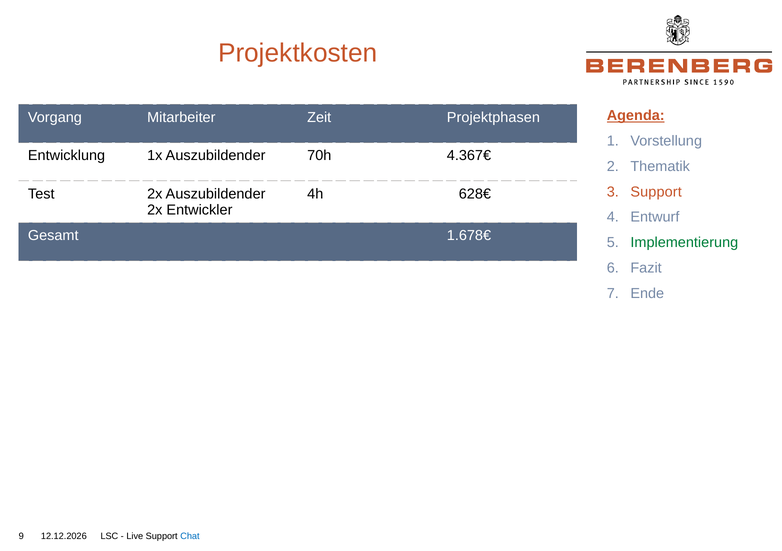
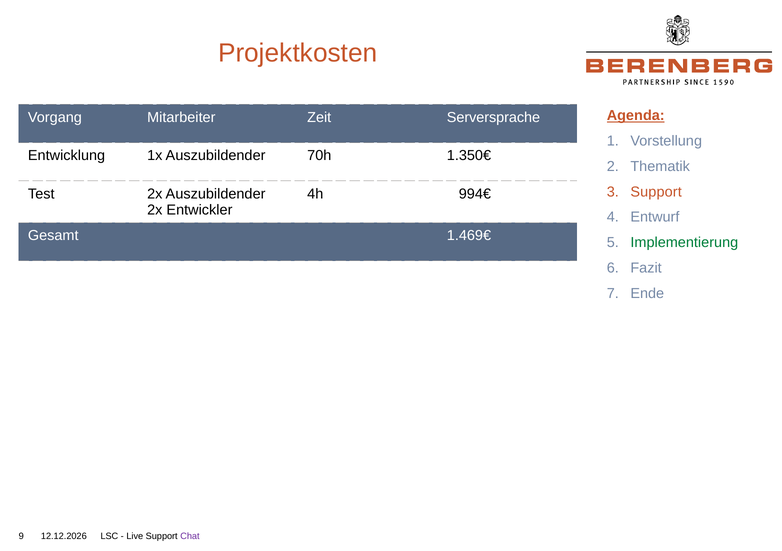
Projektphasen: Projektphasen -> Serversprache (493, 117)
4.367€: 4.367€ -> 1.350€ (469, 156)
628€: 628€ -> 994€ (475, 194)
1.678€: 1.678€ -> 1.469€ (469, 236)
Chat colour: blue -> purple (190, 536)
